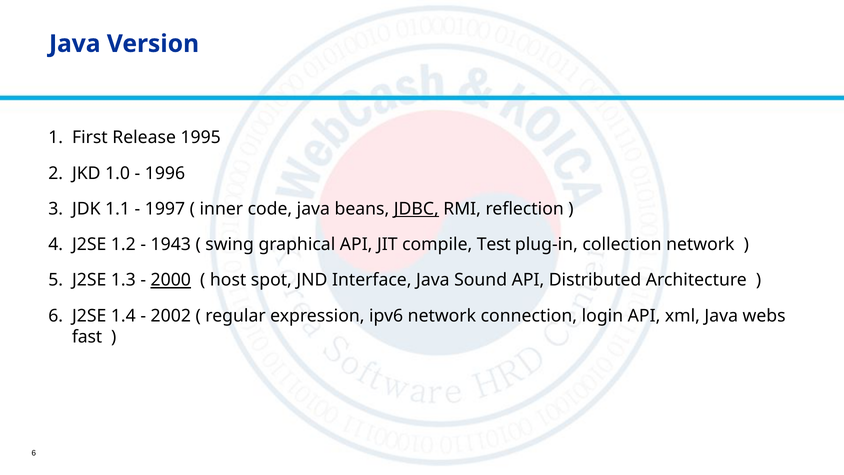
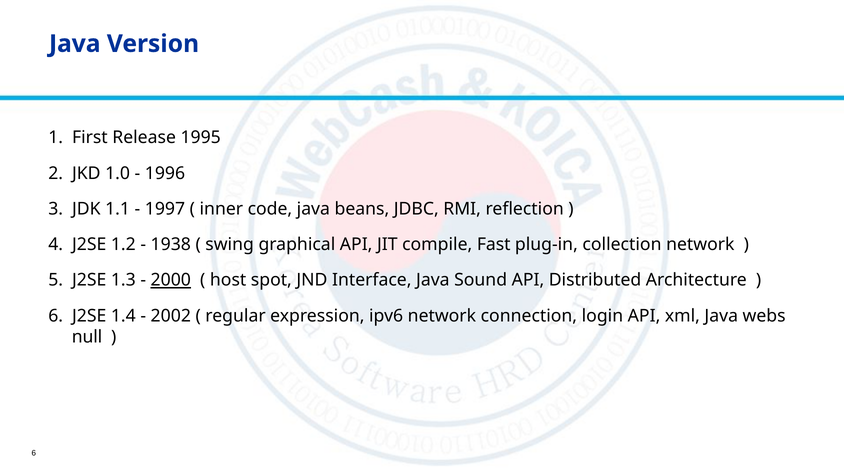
JDBC underline: present -> none (416, 209)
1943: 1943 -> 1938 (171, 244)
Test: Test -> Fast (494, 244)
fast: fast -> null (87, 337)
